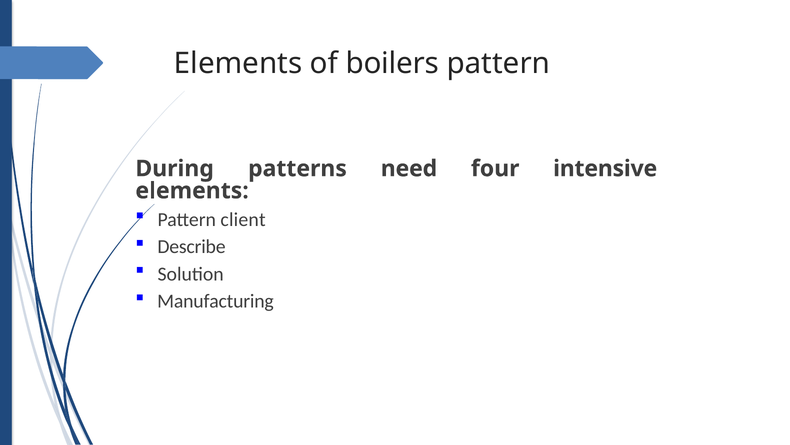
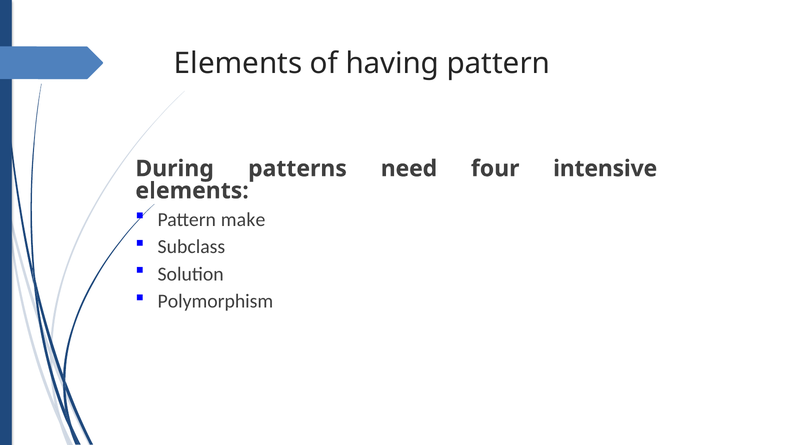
boilers: boilers -> having (392, 63)
client: client -> make (243, 219)
Describe: Describe -> Subclass (191, 247)
Manufacturing: Manufacturing -> Polymorphism (215, 301)
